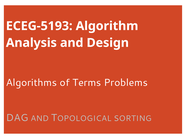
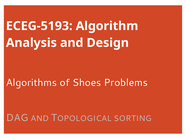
Terms: Terms -> Shoes (87, 83)
